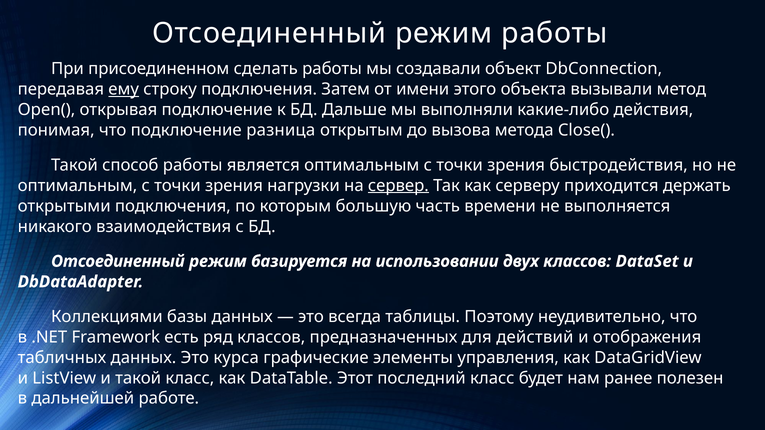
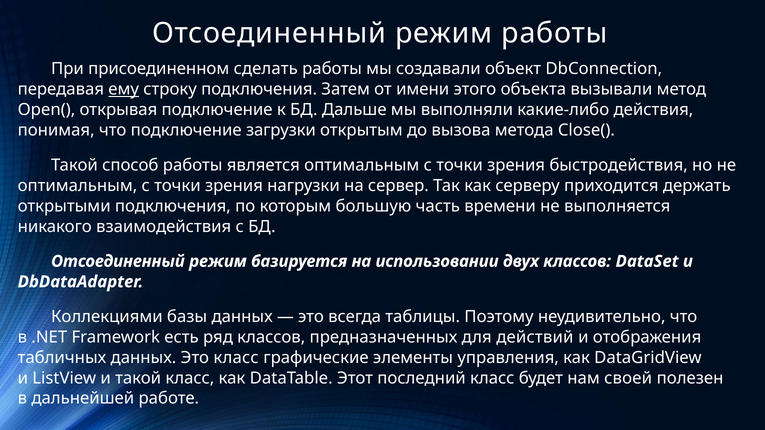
разница: разница -> загрузки (281, 130)
сервер underline: present -> none (398, 186)
Это курса: курса -> класс (236, 358)
ранее: ранее -> своей (628, 378)
